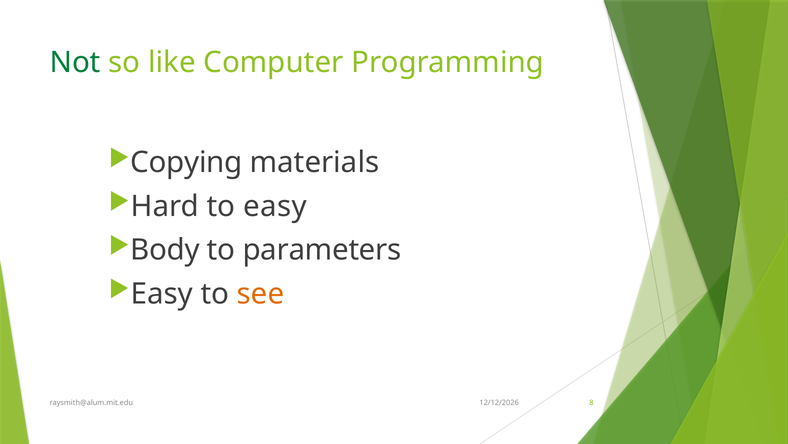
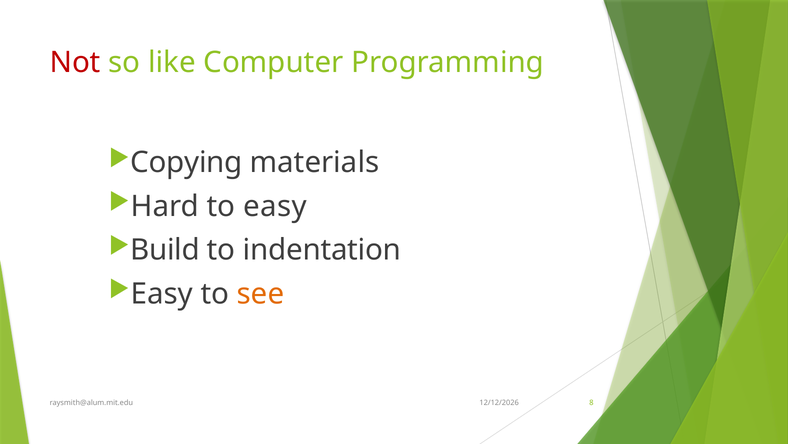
Not colour: green -> red (75, 62)
Body: Body -> Build (165, 250)
parameters: parameters -> indentation (322, 250)
